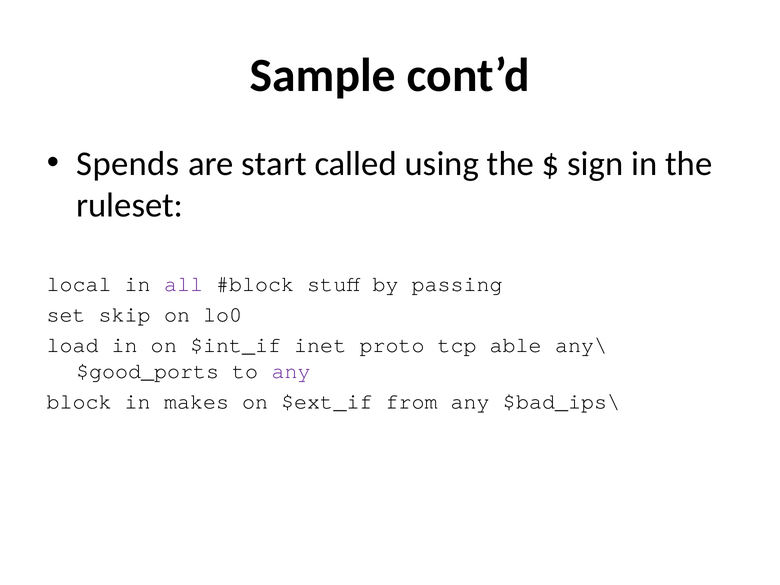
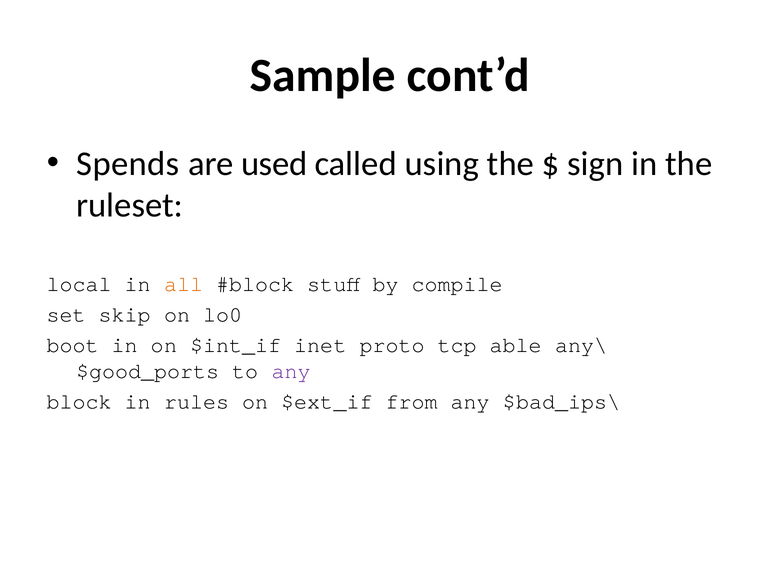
start: start -> used (274, 164)
all colour: purple -> orange (184, 284)
passing: passing -> compile (457, 284)
load: load -> boot (73, 345)
makes: makes -> rules (197, 401)
